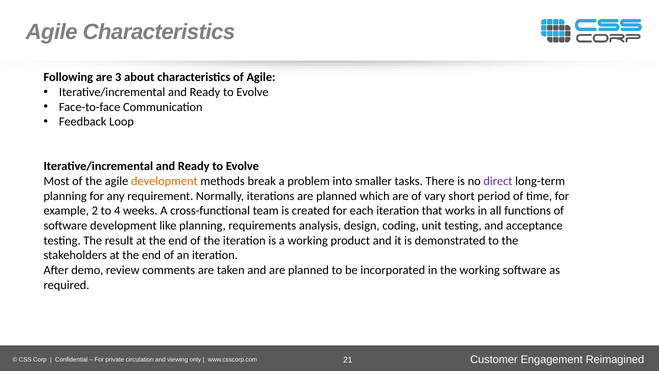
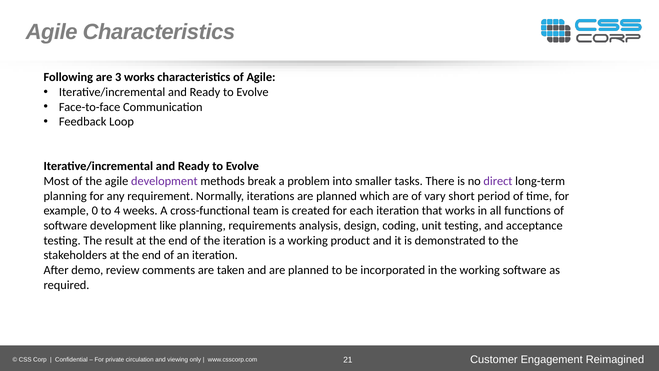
3 about: about -> works (139, 77)
development colour: orange -> purple (164, 181)
2: 2 -> 0 (95, 211)
